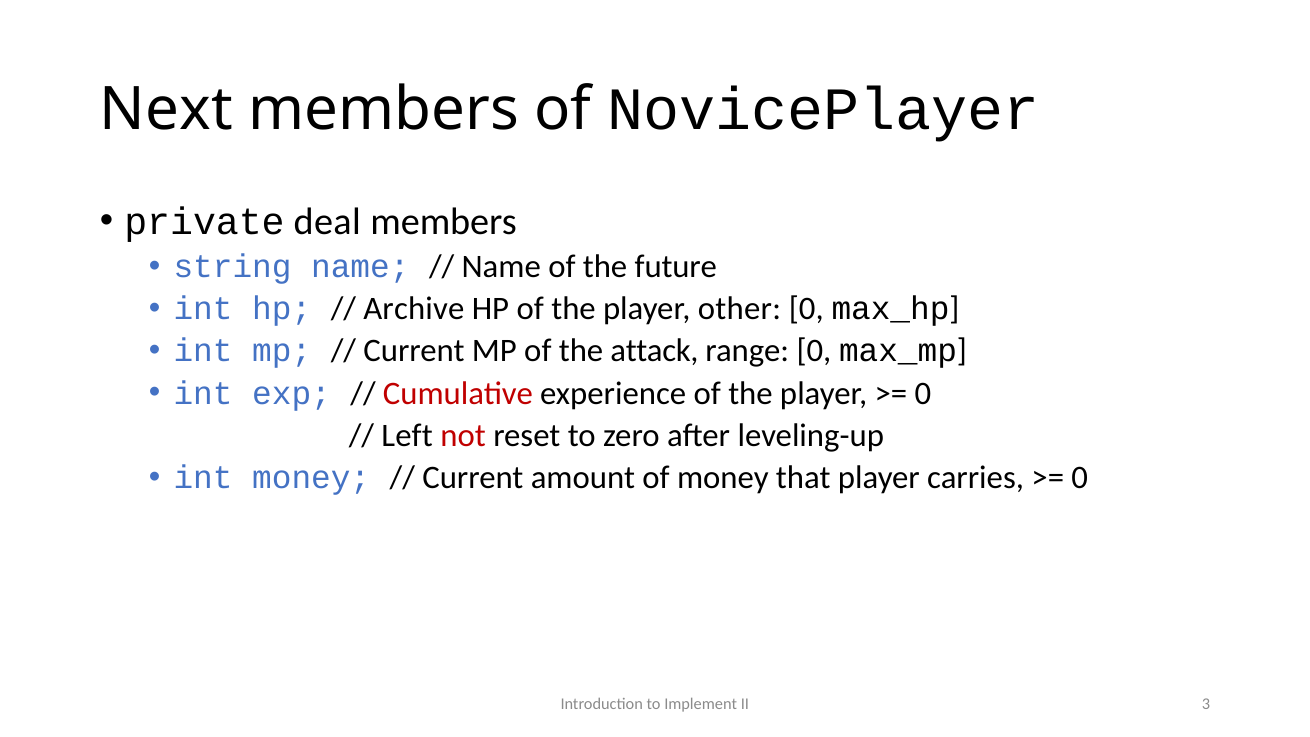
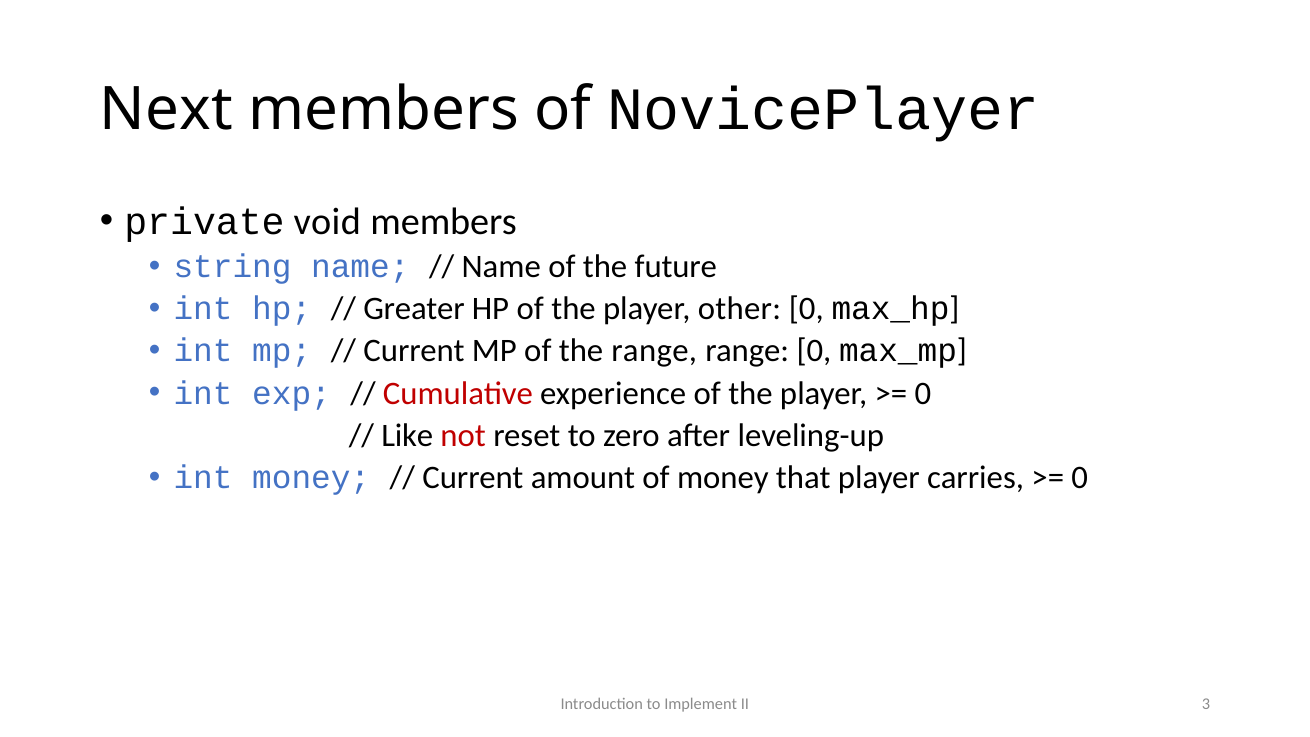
deal: deal -> void (327, 221)
Archive: Archive -> Greater (414, 309)
the attack: attack -> range (654, 351)
Left: Left -> Like (407, 435)
